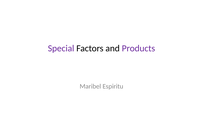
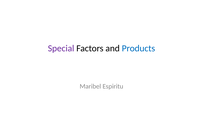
Products colour: purple -> blue (138, 48)
